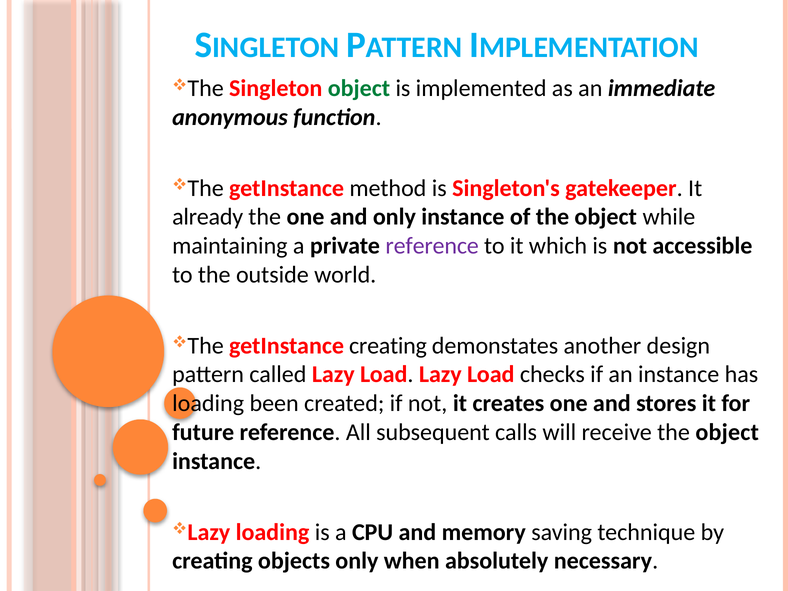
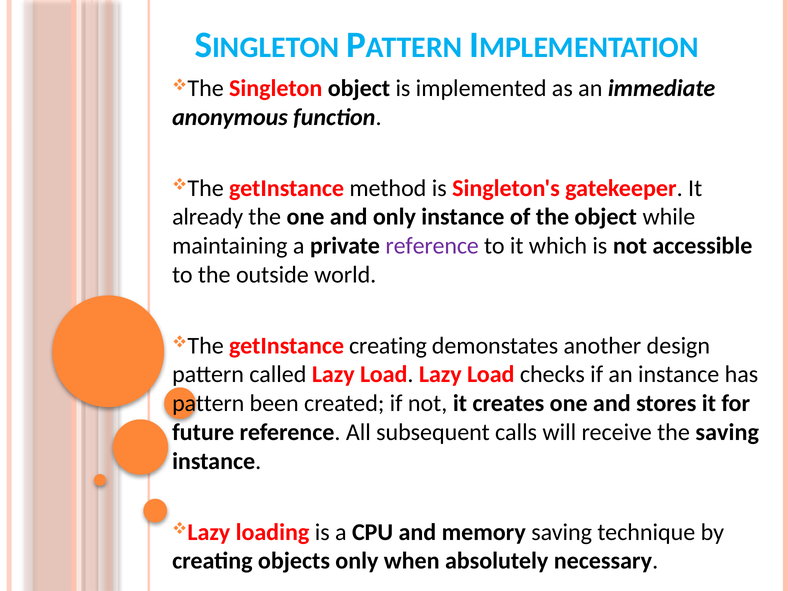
object colour: green -> black (359, 88)
loading: loading -> pattern (208, 403)
receive the object: object -> saving (727, 432)
